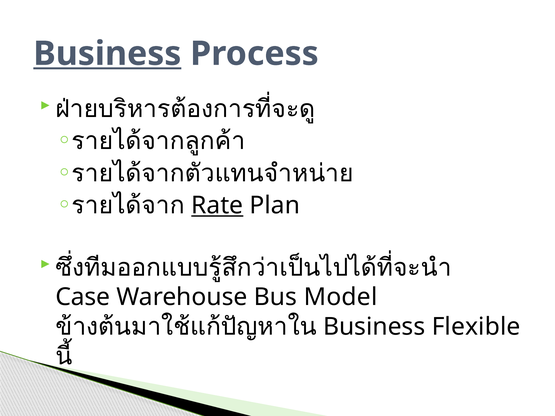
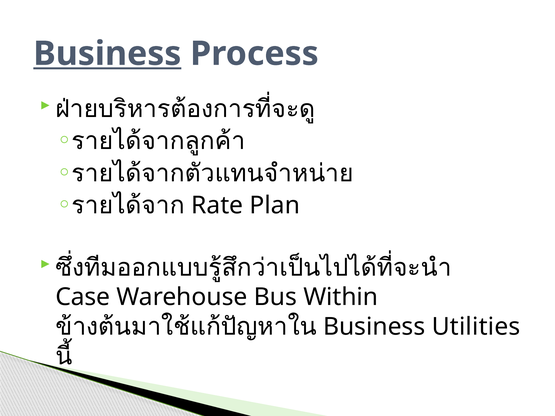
Rate underline: present -> none (217, 205)
Model: Model -> Within (341, 297)
Flexible: Flexible -> Utilities (476, 327)
